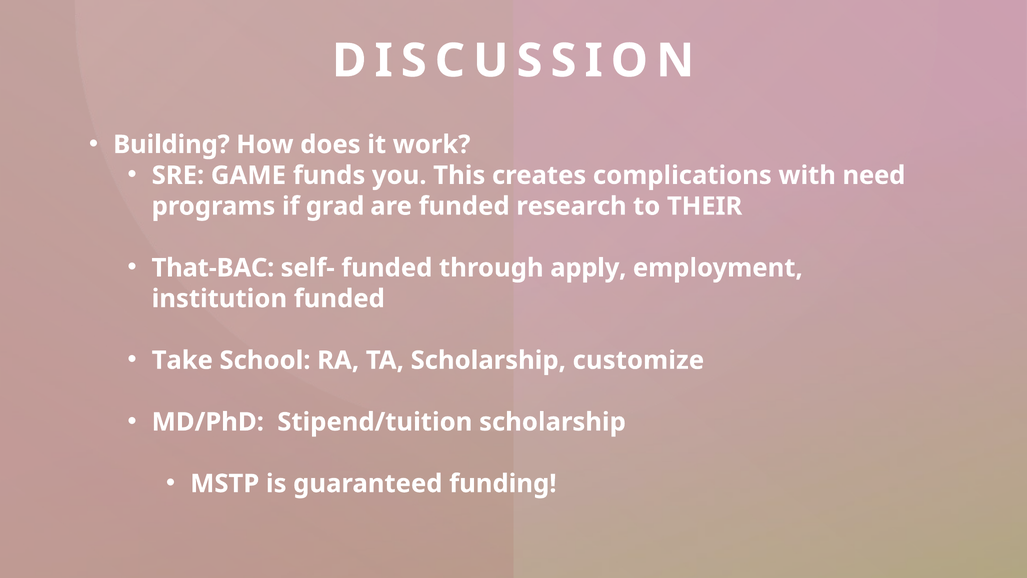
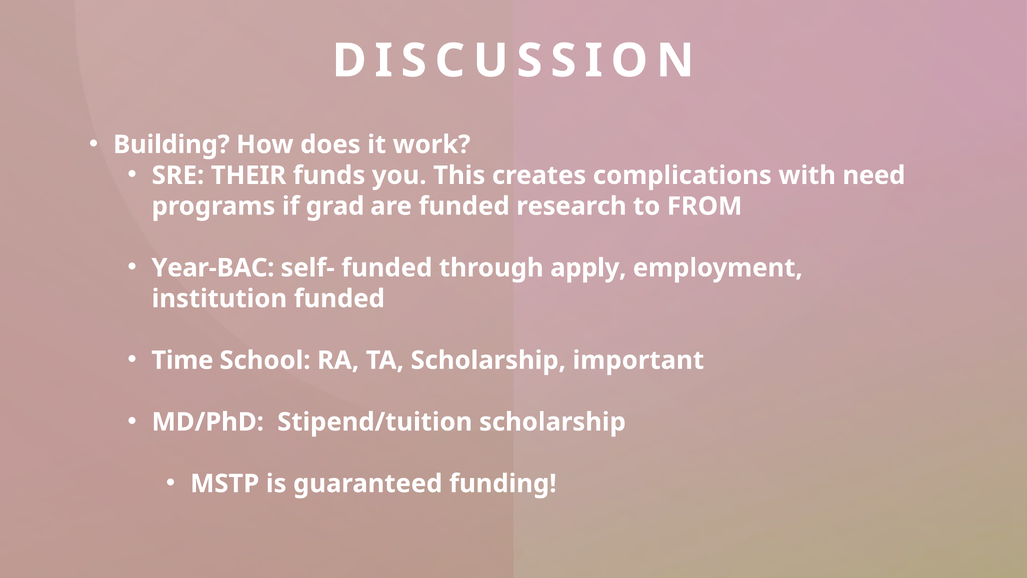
GAME: GAME -> THEIR (249, 175)
THEIR: THEIR -> FROM (705, 206)
That-BAC: That-BAC -> Year-BAC (213, 268)
Take: Take -> Time (182, 360)
customize: customize -> important (638, 360)
